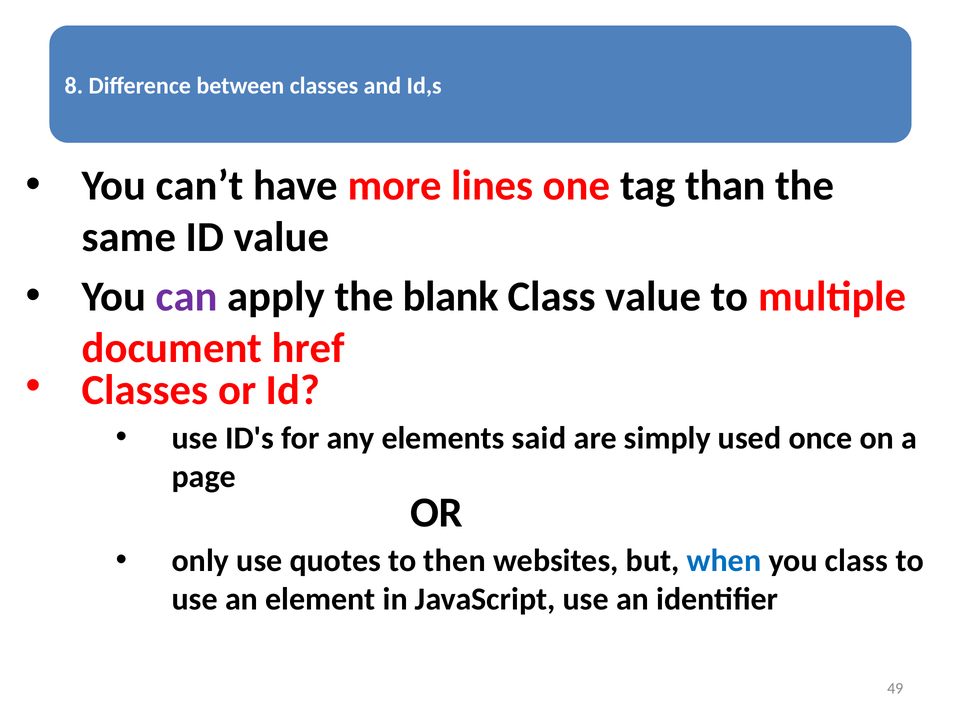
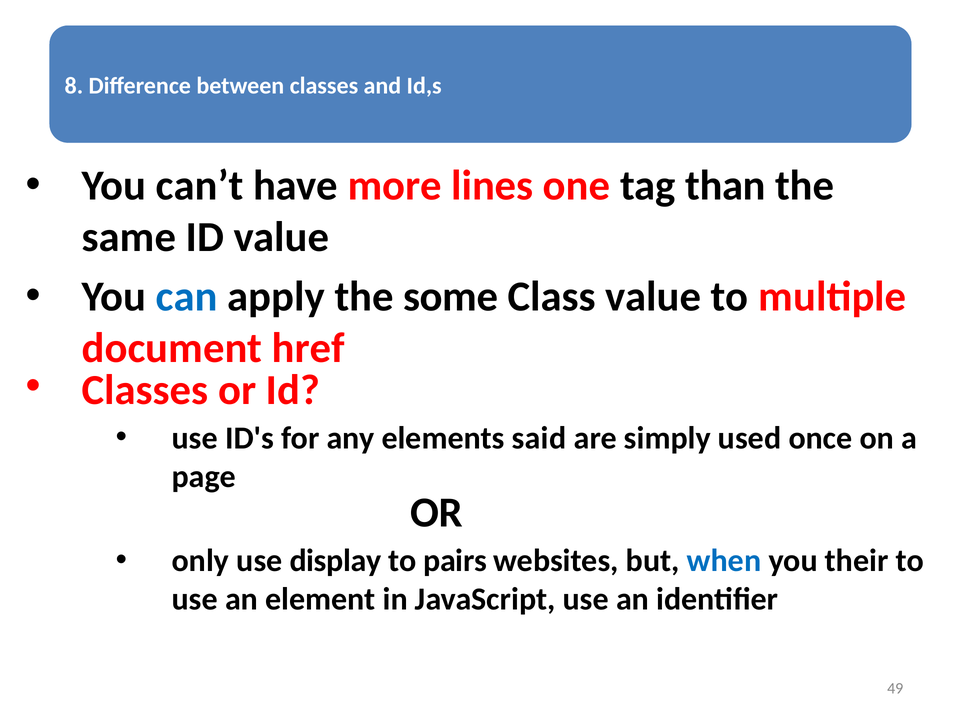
can colour: purple -> blue (187, 297)
blank: blank -> some (451, 297)
quotes: quotes -> display (335, 561)
then: then -> pairs (455, 561)
you class: class -> their (857, 561)
